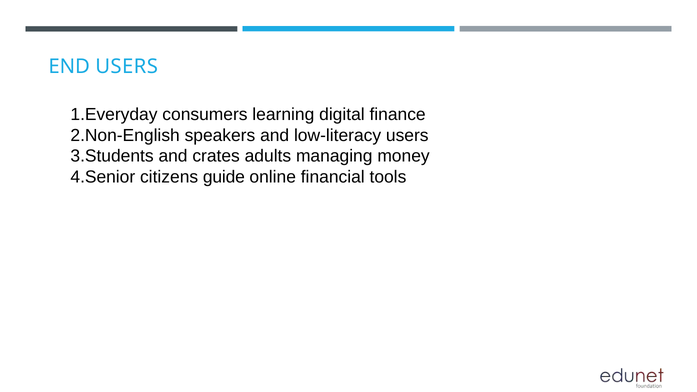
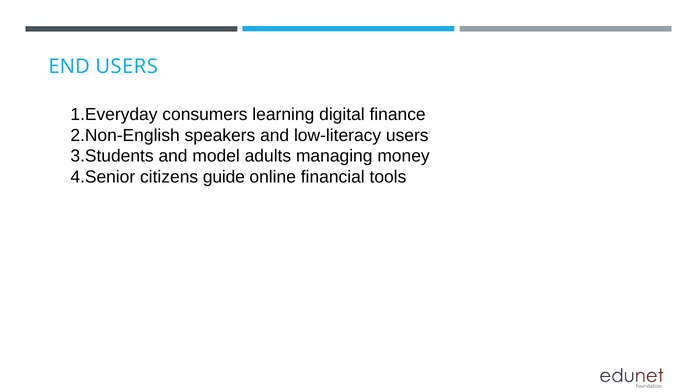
crates: crates -> model (216, 156)
